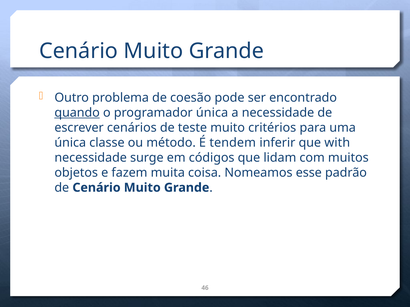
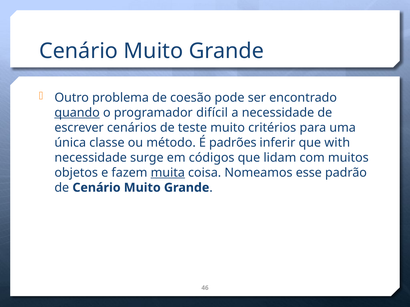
programador única: única -> difícil (212, 113)
tendem: tendem -> padrões (233, 143)
muita underline: none -> present (168, 173)
